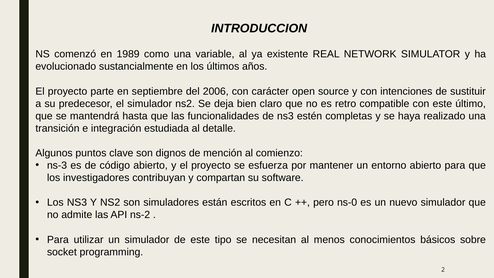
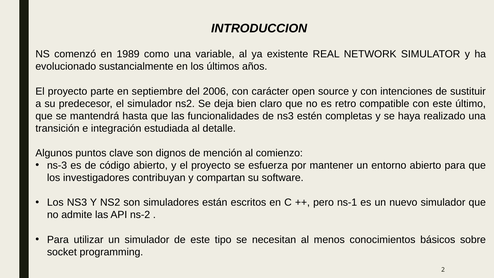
ns-0: ns-0 -> ns-1 (347, 202)
